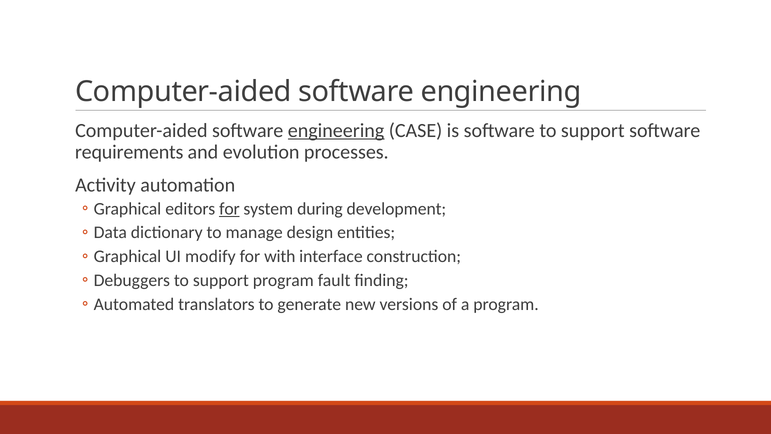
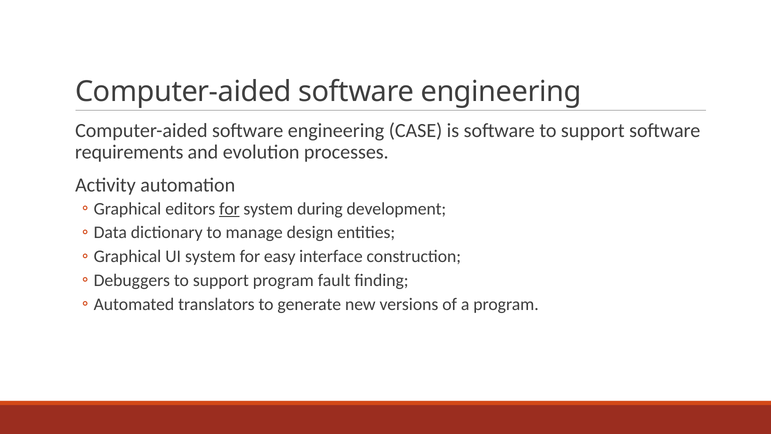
engineering underline: present -> none (336, 130)
UI modify: modify -> system (210, 256)
with: with -> easy (280, 256)
